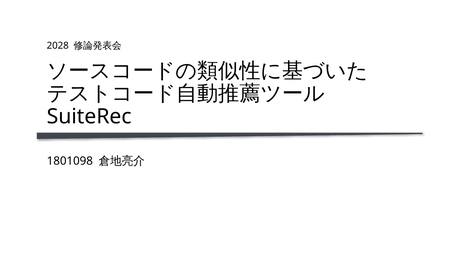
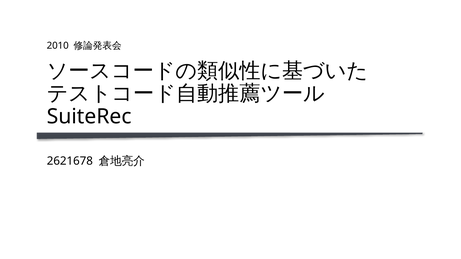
2028: 2028 -> 2010 (58, 46)
1801098: 1801098 -> 2621678 (70, 161)
